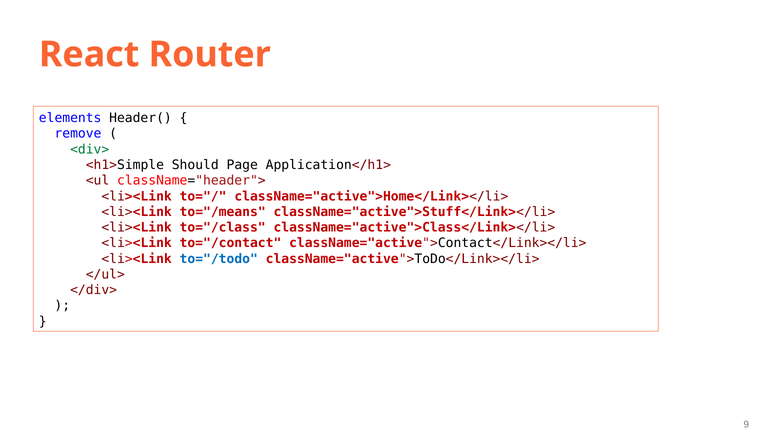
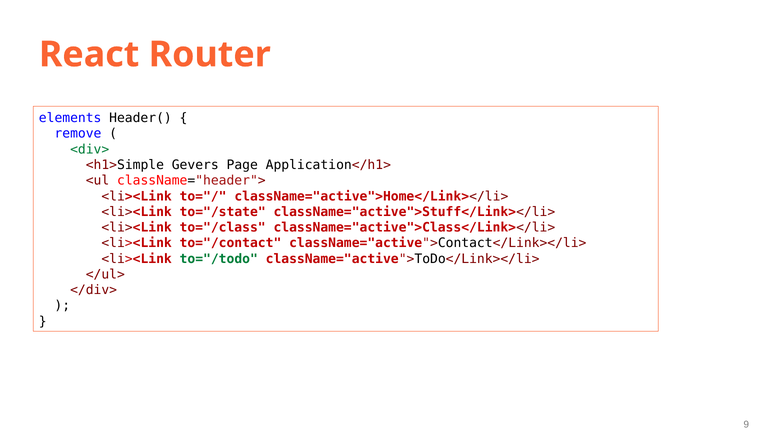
Should: Should -> Gevers (195, 165)
to="/means: to="/means -> to="/state (223, 212)
to="/todo colour: blue -> green (219, 259)
